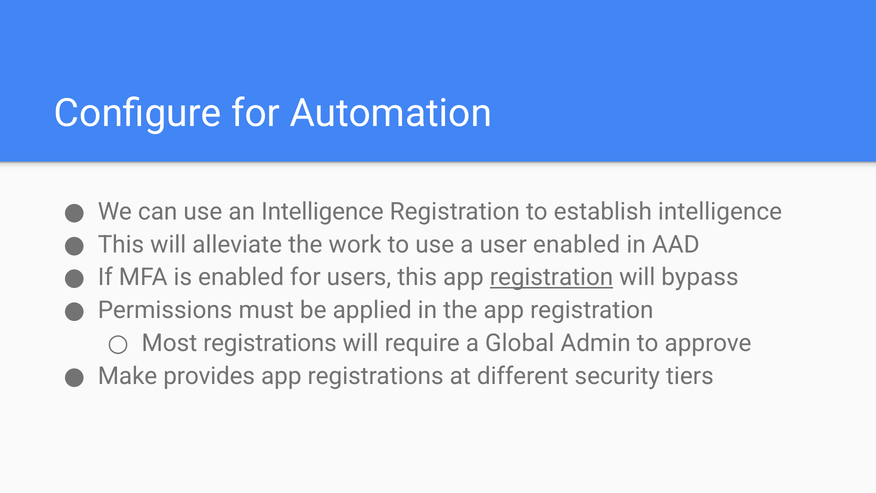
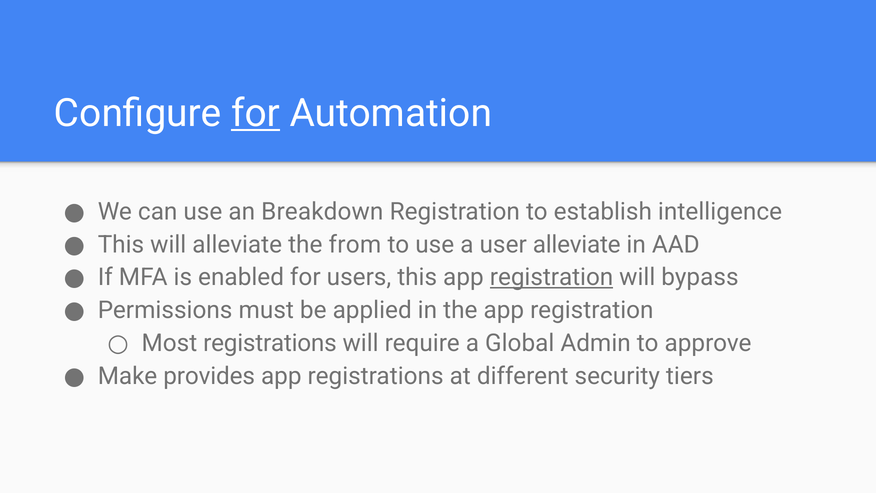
for underline: none -> present (255, 113)
an Intelligence: Intelligence -> Breakdown (322, 211)
work: work -> from (355, 244)
user enabled: enabled -> alleviate (577, 244)
